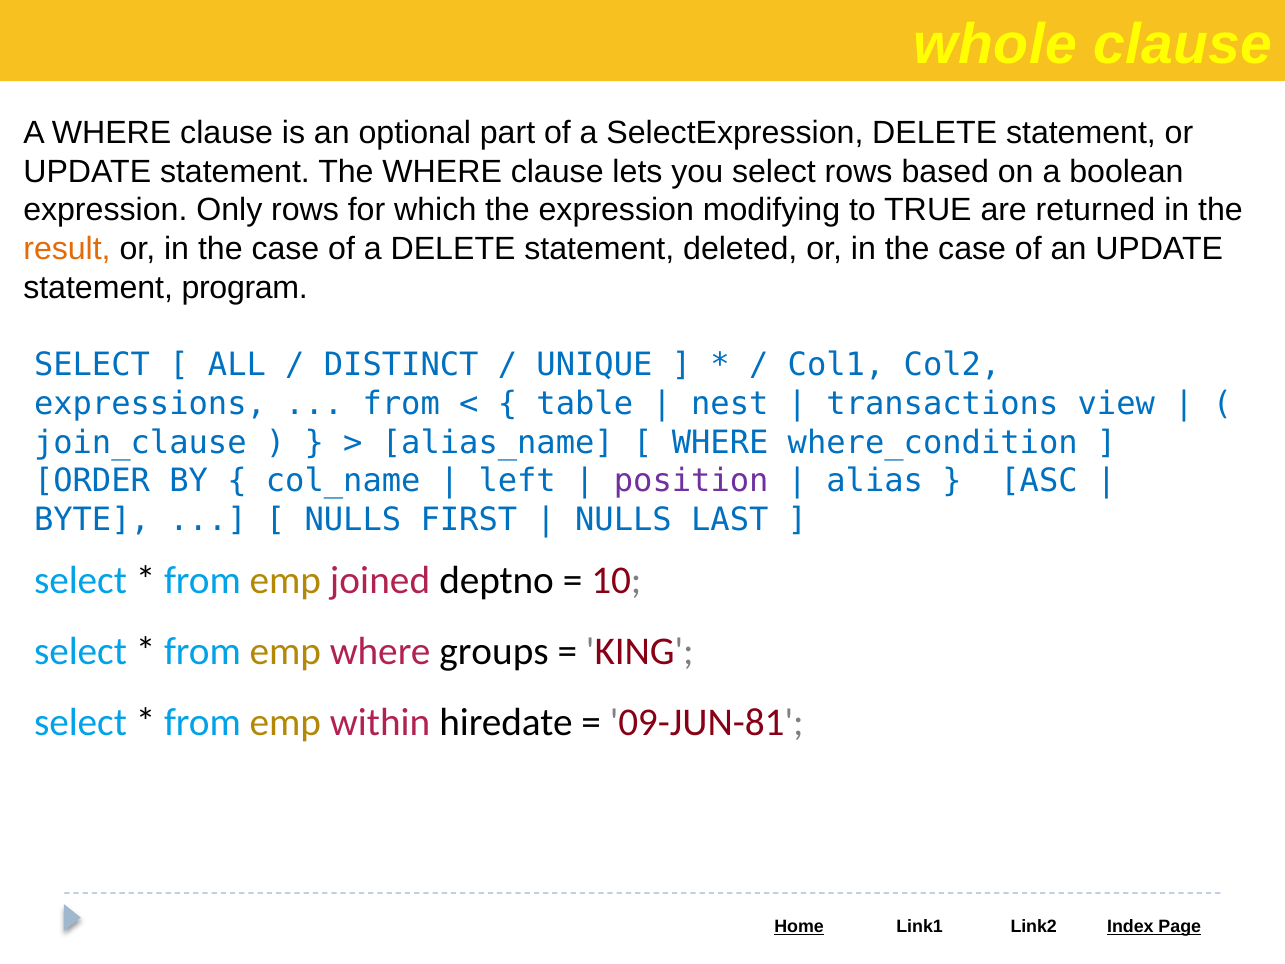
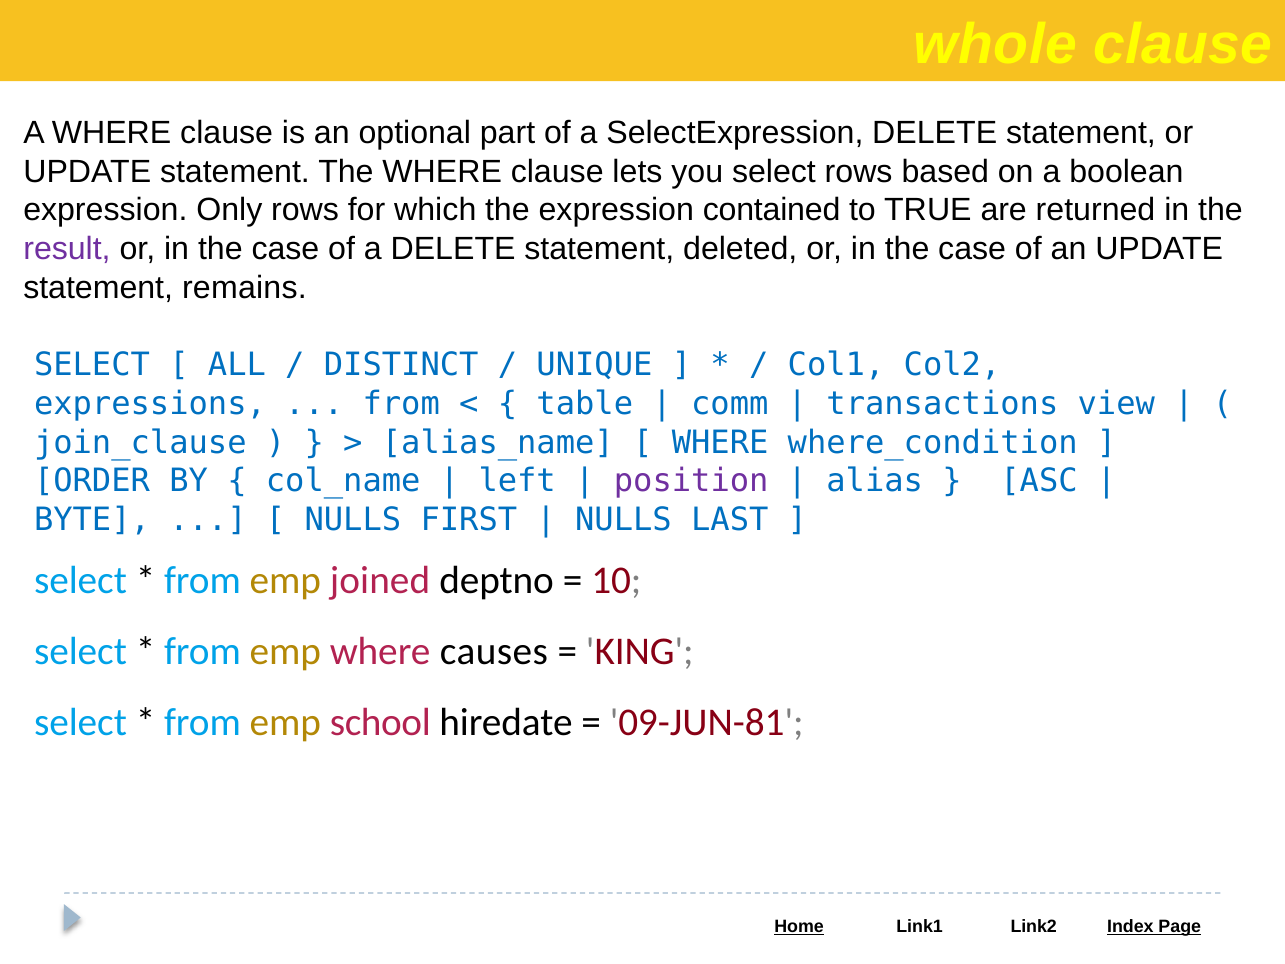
modifying: modifying -> contained (772, 210)
result colour: orange -> purple (67, 249)
program: program -> remains (244, 287)
nest: nest -> comm (730, 404)
groups: groups -> causes (494, 651)
within: within -> school (380, 722)
